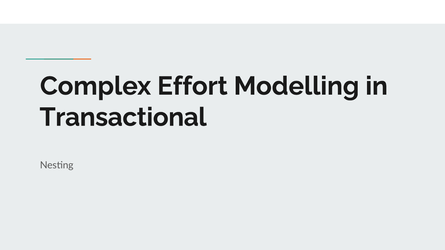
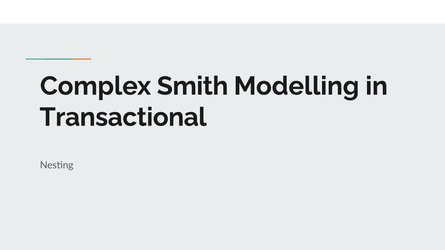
Effort: Effort -> Smith (193, 86)
